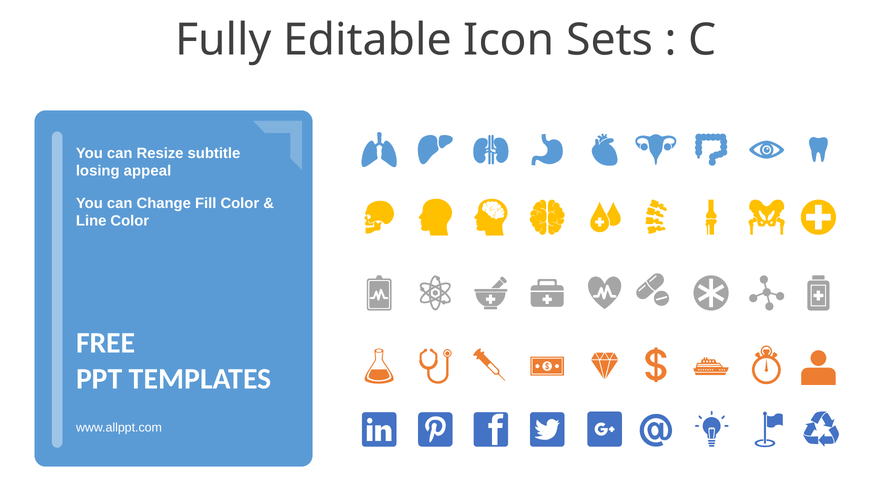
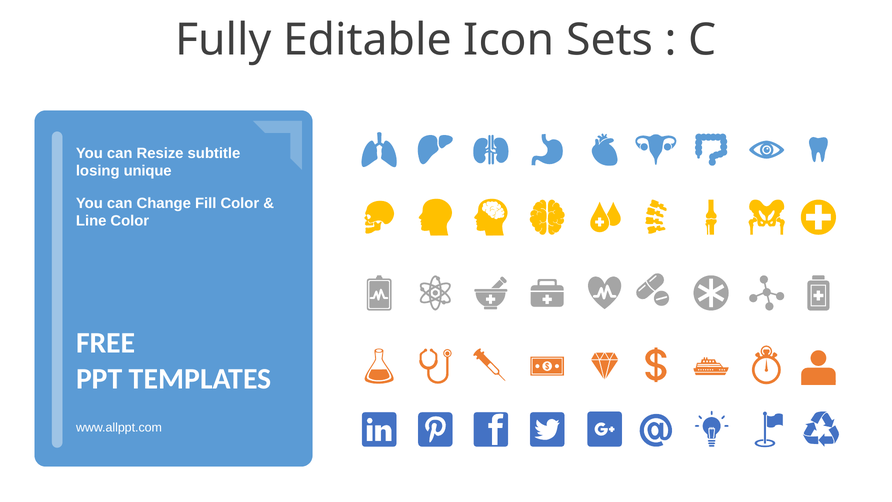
appeal: appeal -> unique (148, 171)
